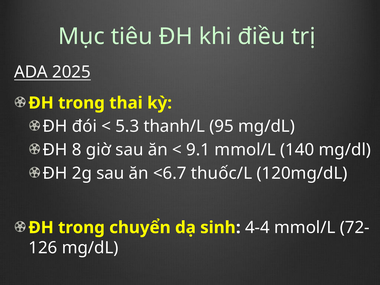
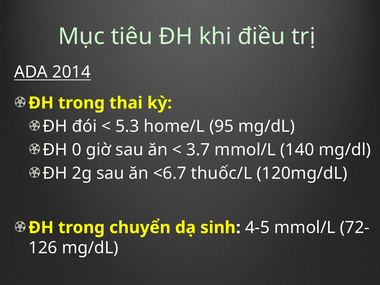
2025: 2025 -> 2014 (71, 72)
thanh/L: thanh/L -> home/L (174, 126)
8: 8 -> 0 (77, 150)
9.1: 9.1 -> 3.7 (198, 150)
4-4: 4-4 -> 4-5 (257, 228)
